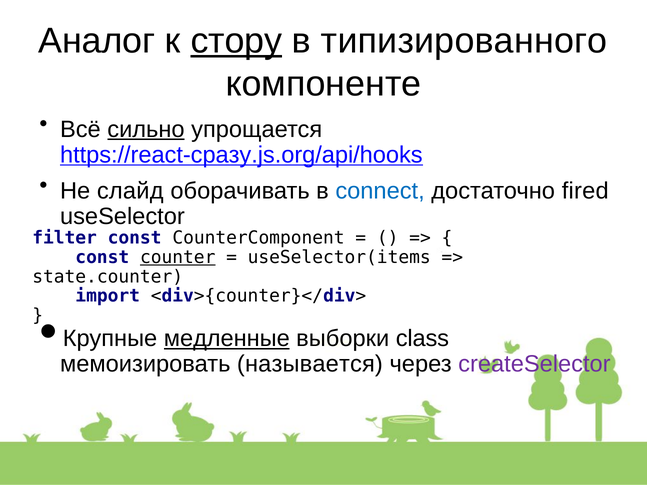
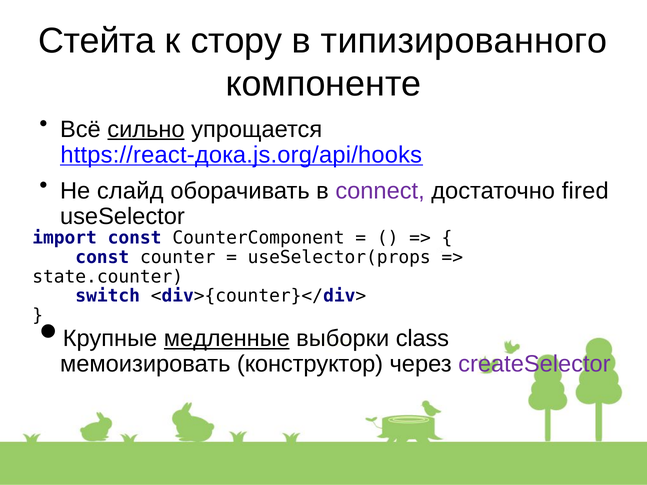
Аналог: Аналог -> Стейта (97, 41)
стору underline: present -> none (236, 41)
https://react-сразу.js.org/api/hooks: https://react-сразу.js.org/api/hooks -> https://react-дока.js.org/api/hooks (241, 155)
connect colour: blue -> purple (380, 191)
filter: filter -> import (65, 238)
counter underline: present -> none (178, 257)
useSelector(items: useSelector(items -> useSelector(props (339, 257)
import: import -> switch (108, 296)
называется: называется -> конструктор (310, 364)
